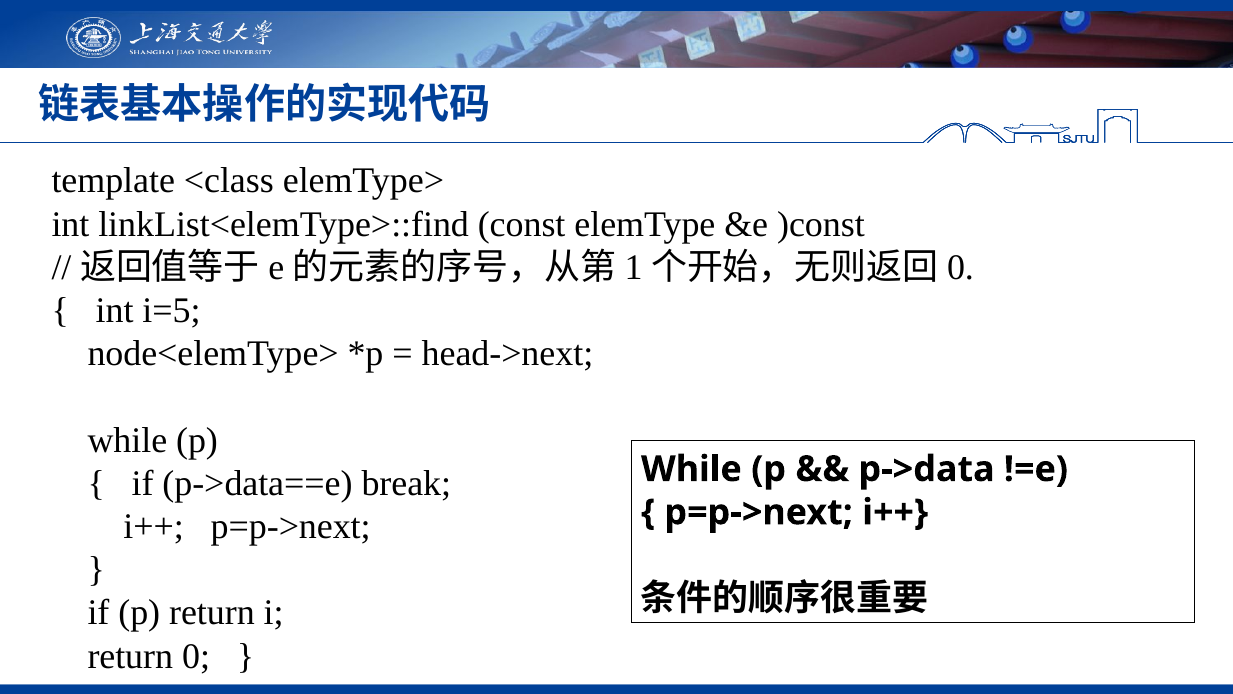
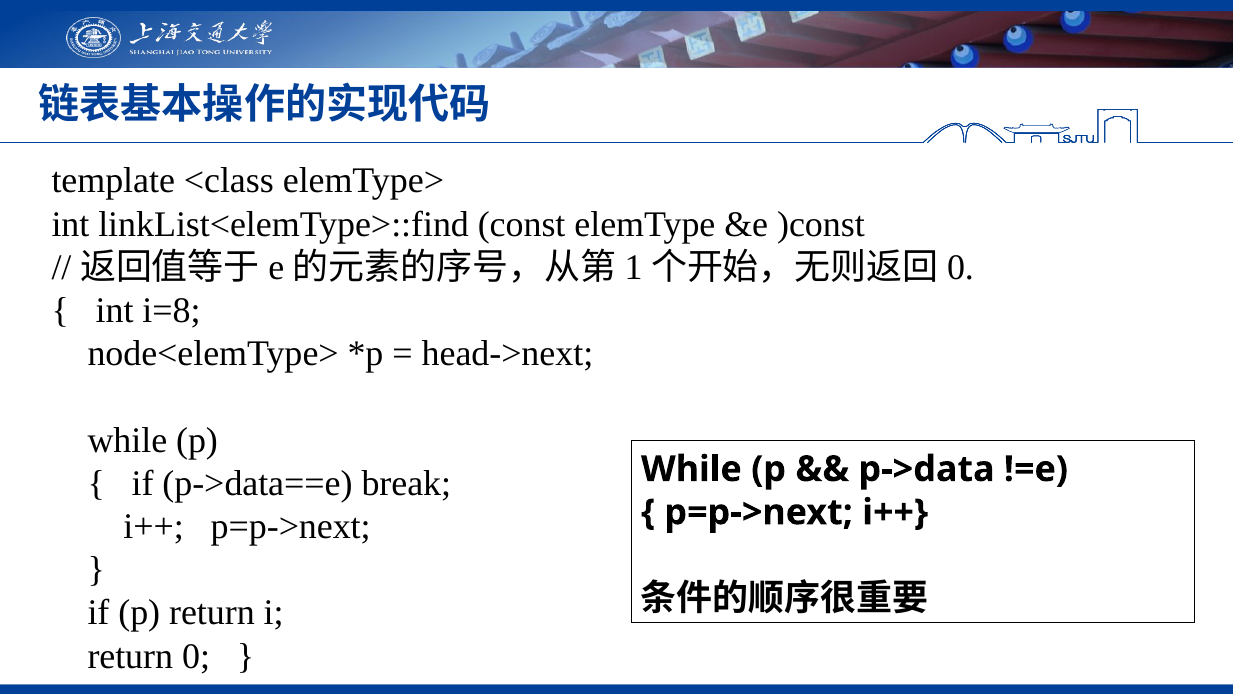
i=5: i=5 -> i=8 (172, 310)
